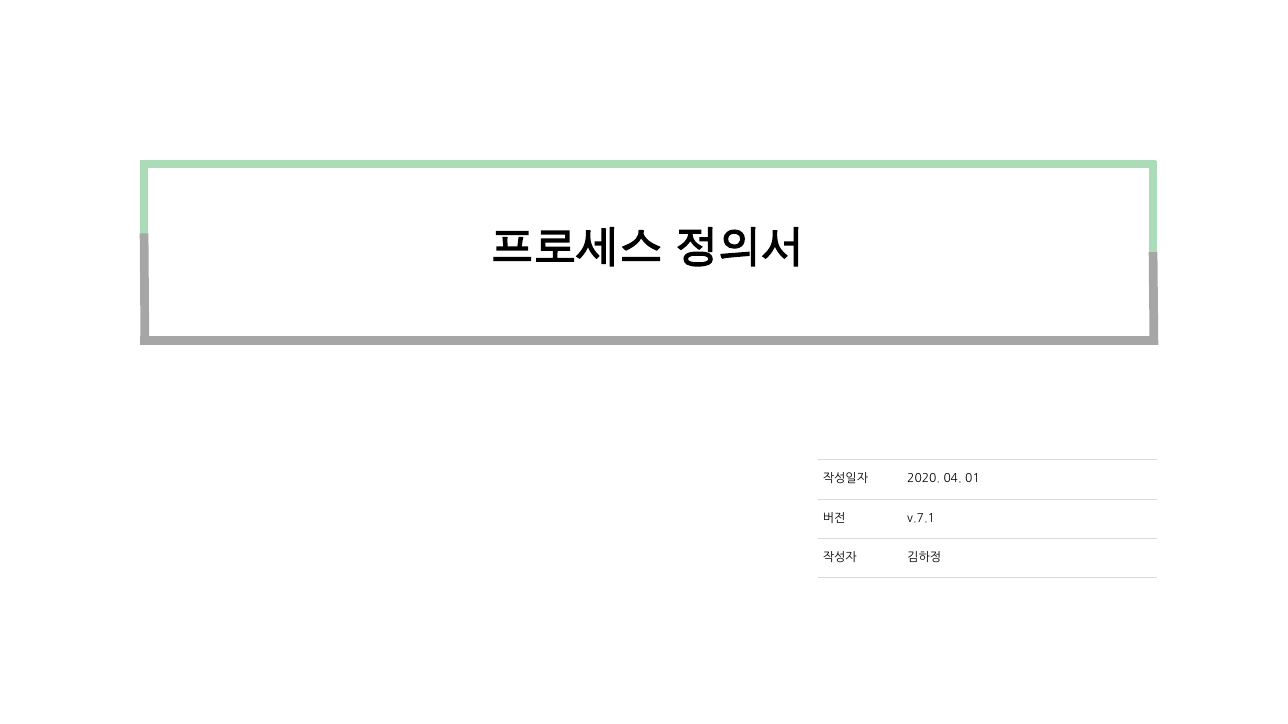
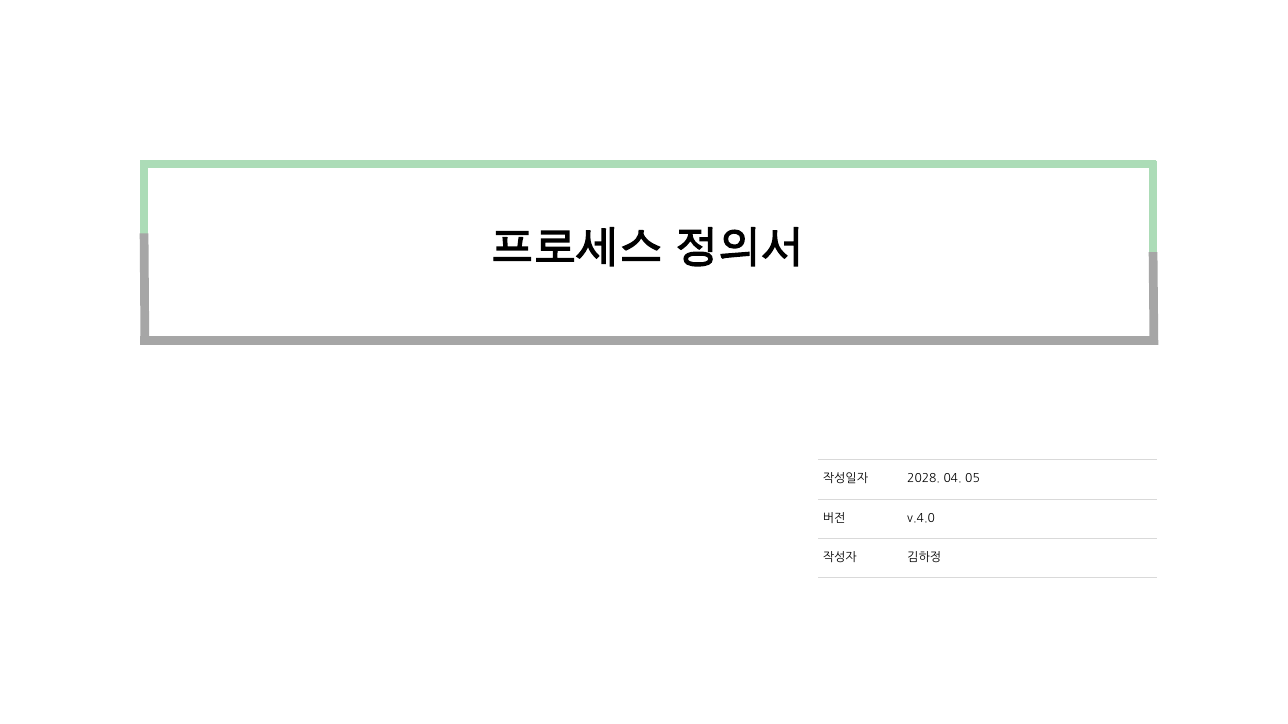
2020: 2020 -> 2028 (924, 479)
01: 01 -> 05 (973, 479)
v.7.1: v.7.1 -> v.4.0 (921, 519)
